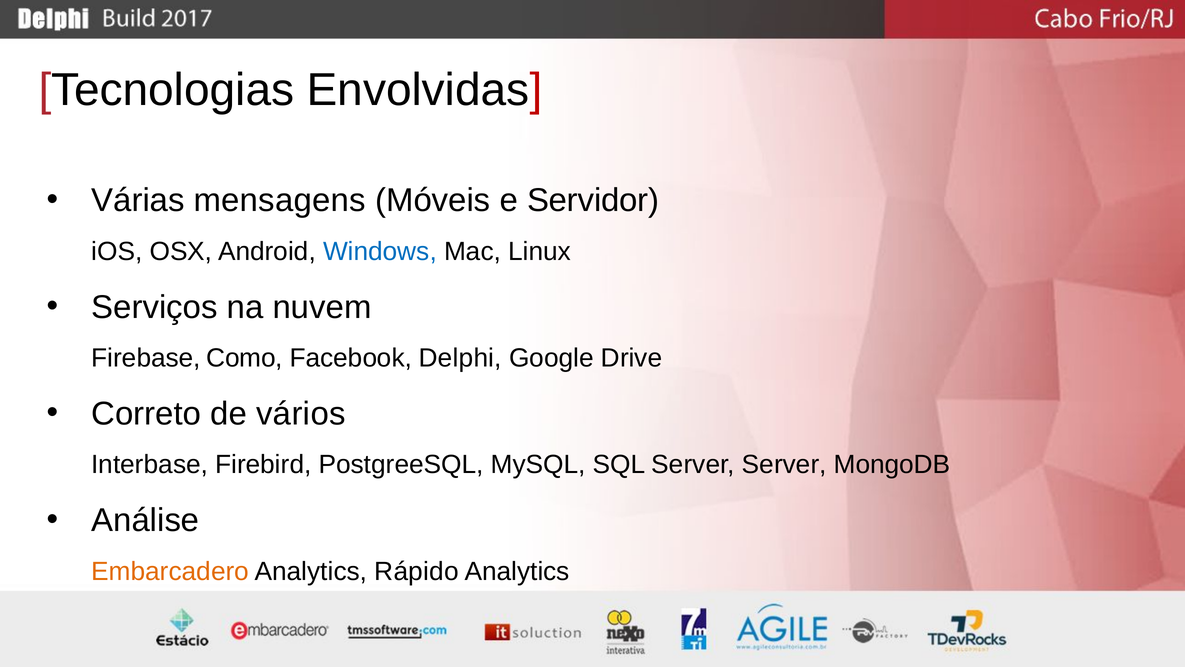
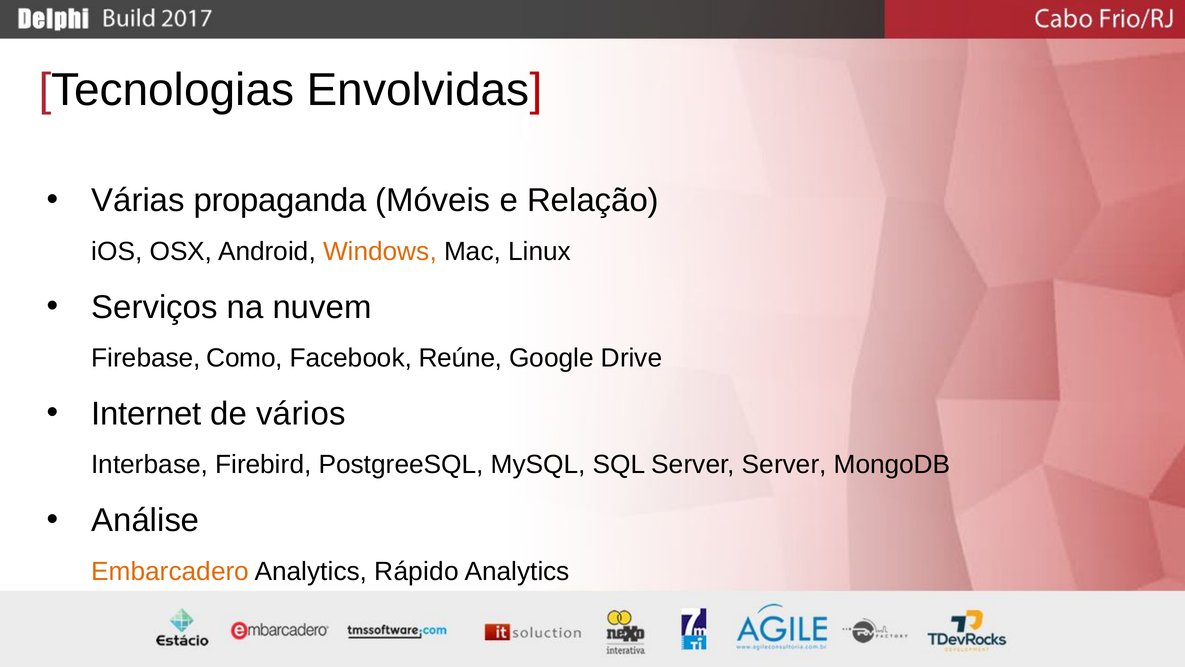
mensagens: mensagens -> propaganda (280, 200)
Servidor: Servidor -> Relação (593, 200)
Windows colour: blue -> orange (380, 251)
Delphi: Delphi -> Reúne (460, 358)
Correto: Correto -> Internet (146, 414)
